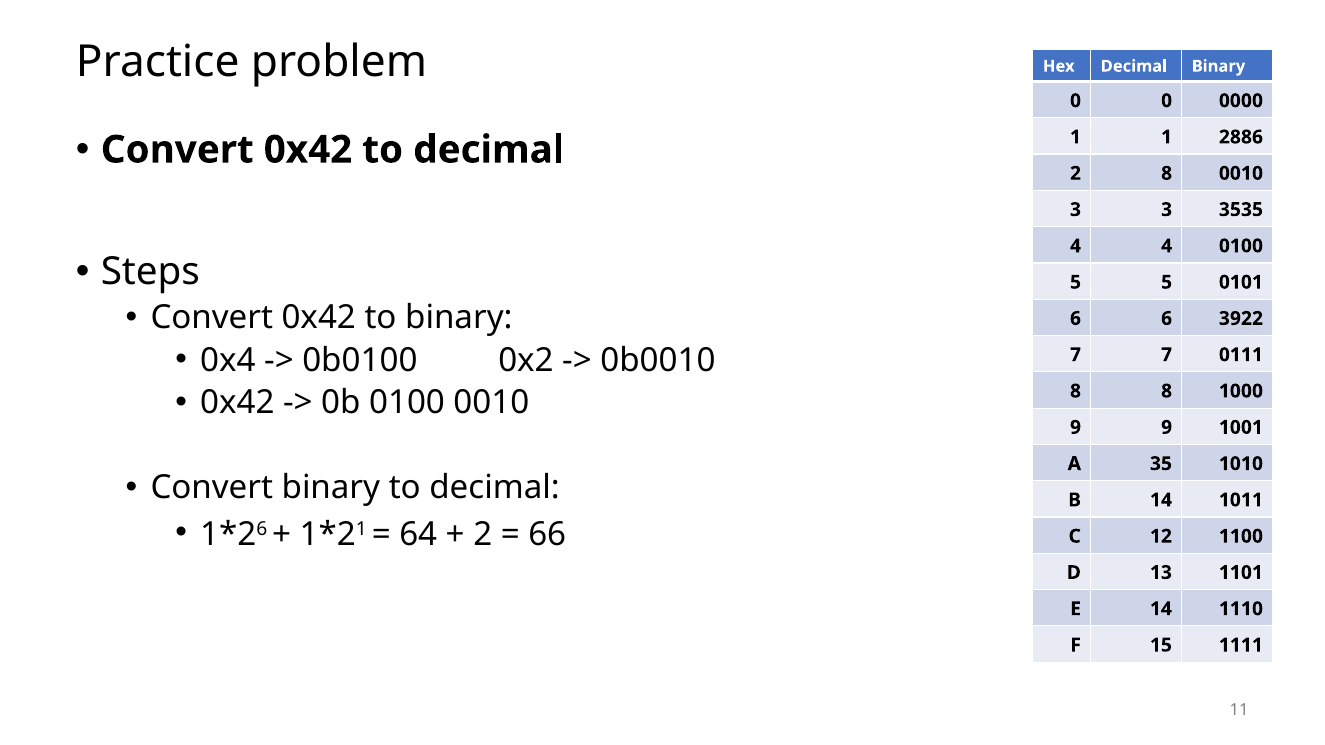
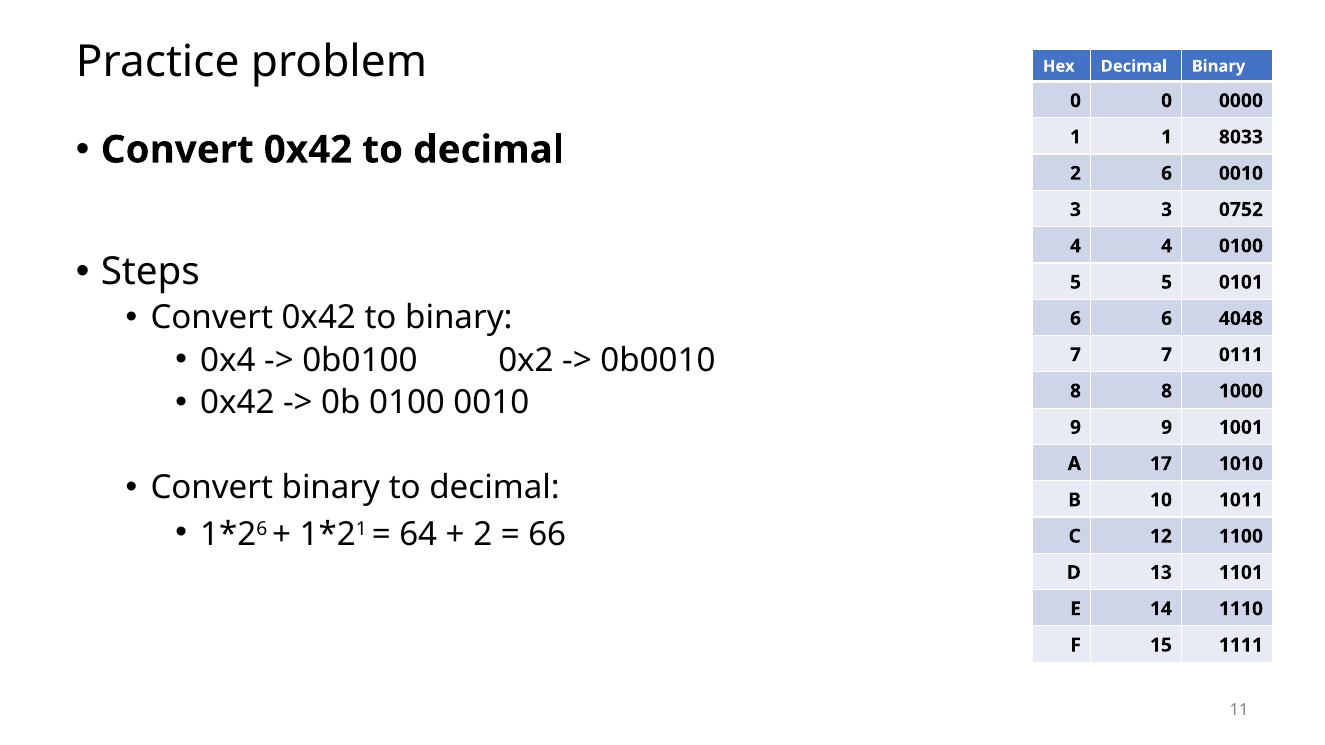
2886: 2886 -> 8033 (1241, 137)
2 8: 8 -> 6 (1167, 173)
3535: 3535 -> 0752 (1241, 210)
3922: 3922 -> 4048 (1241, 319)
35: 35 -> 17 (1161, 464)
B 14: 14 -> 10 (1161, 500)
